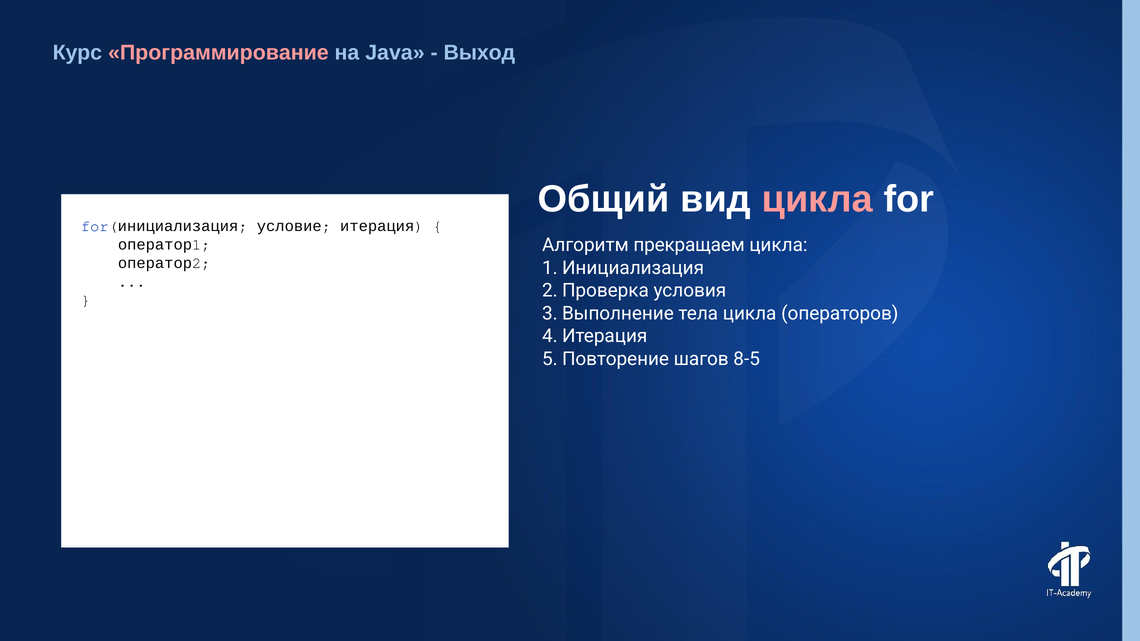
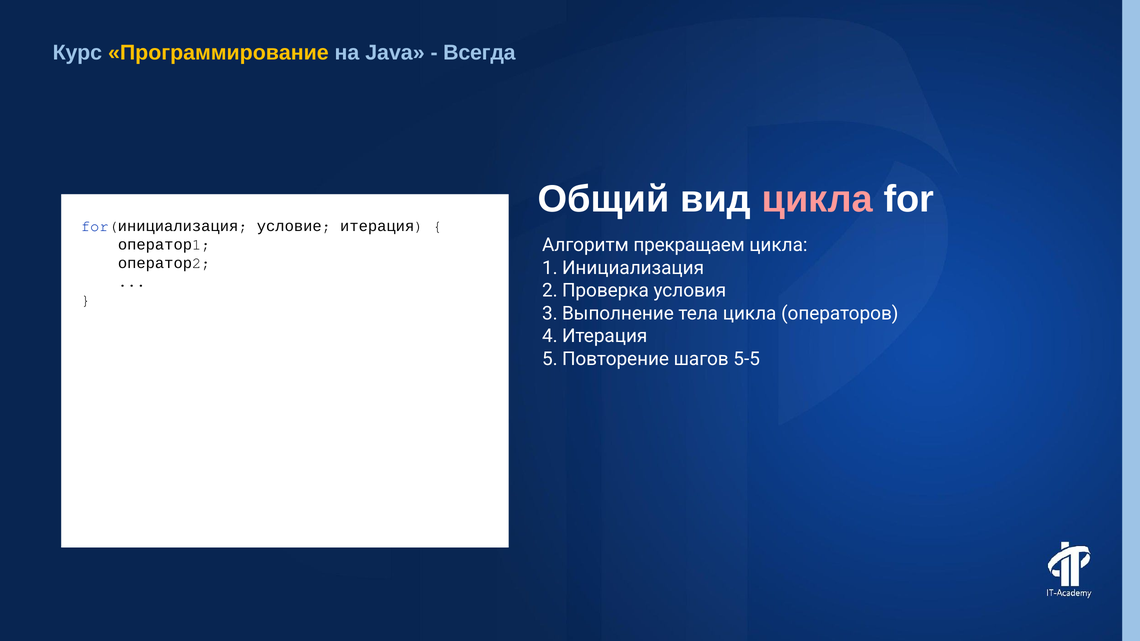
Программирование colour: pink -> yellow (218, 53)
Выход: Выход -> Всегда (479, 53)
8-5: 8-5 -> 5-5 (747, 359)
